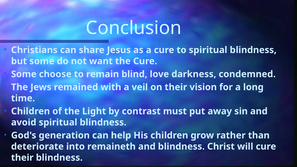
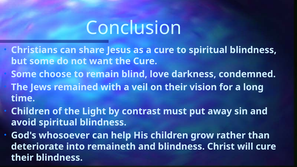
generation: generation -> whosoever (64, 135)
